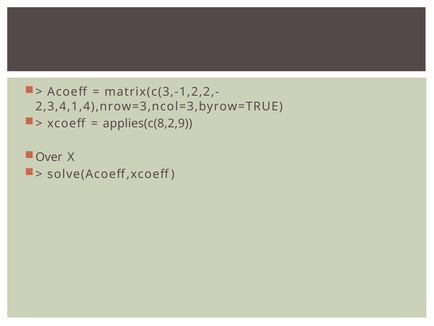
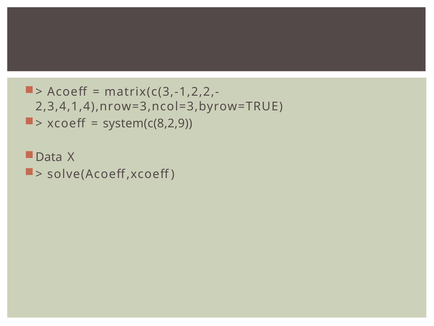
applies(c(8,2,9: applies(c(8,2,9 -> system(c(8,2,9 (148, 123)
Over: Over -> Data (49, 157)
